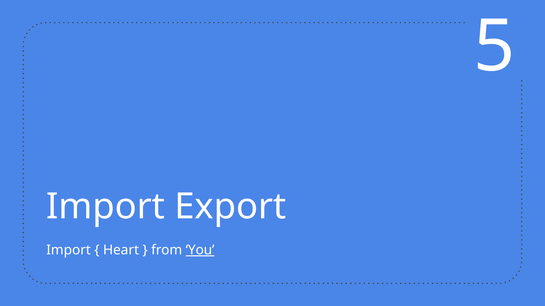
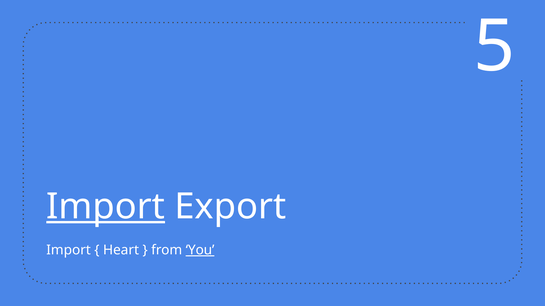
Import underline: none -> present (106, 207)
